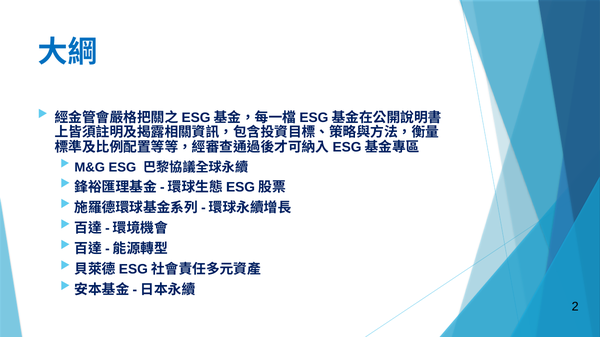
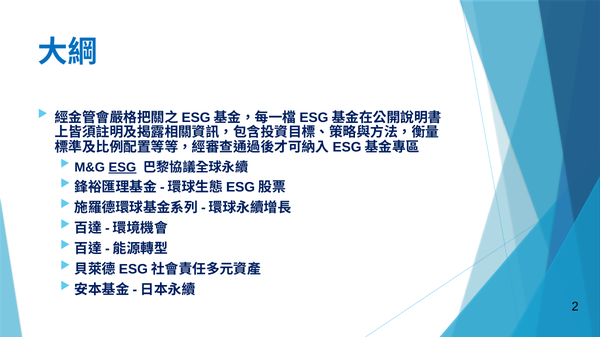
ESG underline: none -> present (122, 168)
